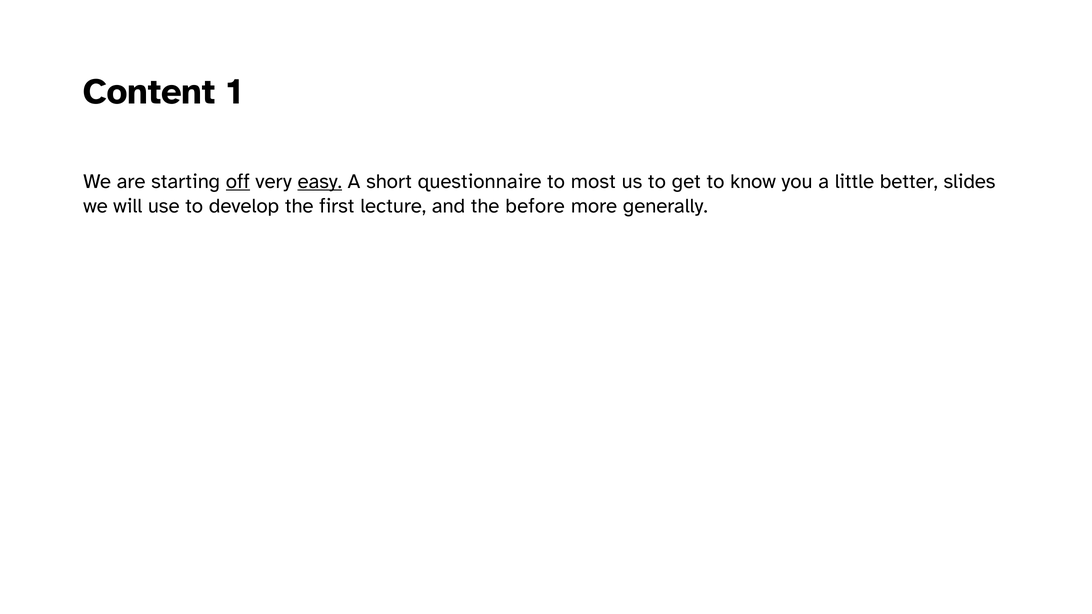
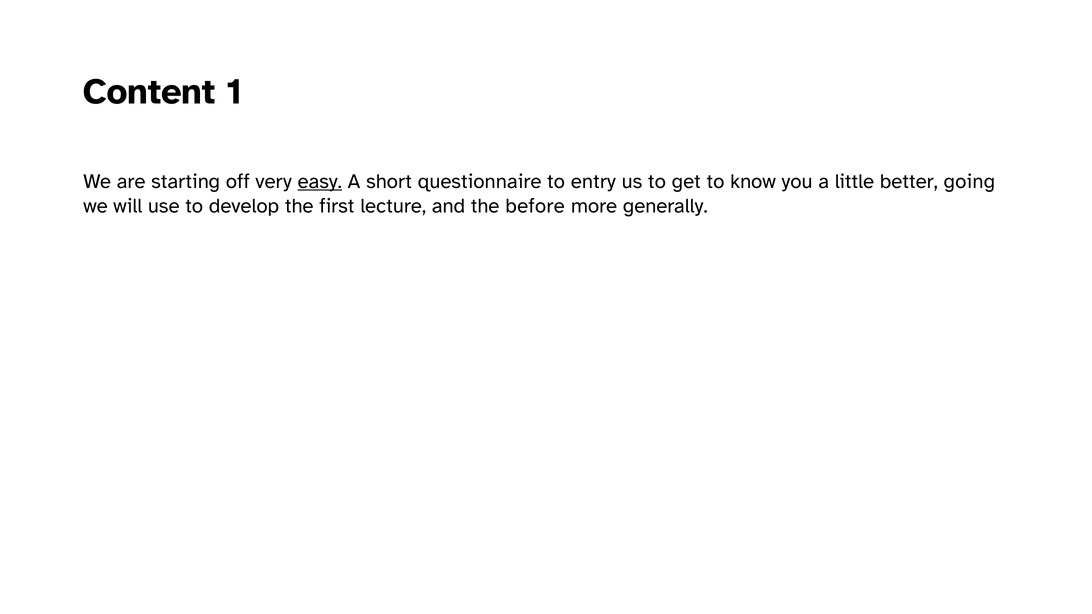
off underline: present -> none (238, 181)
most: most -> entry (593, 181)
slides: slides -> going (969, 181)
